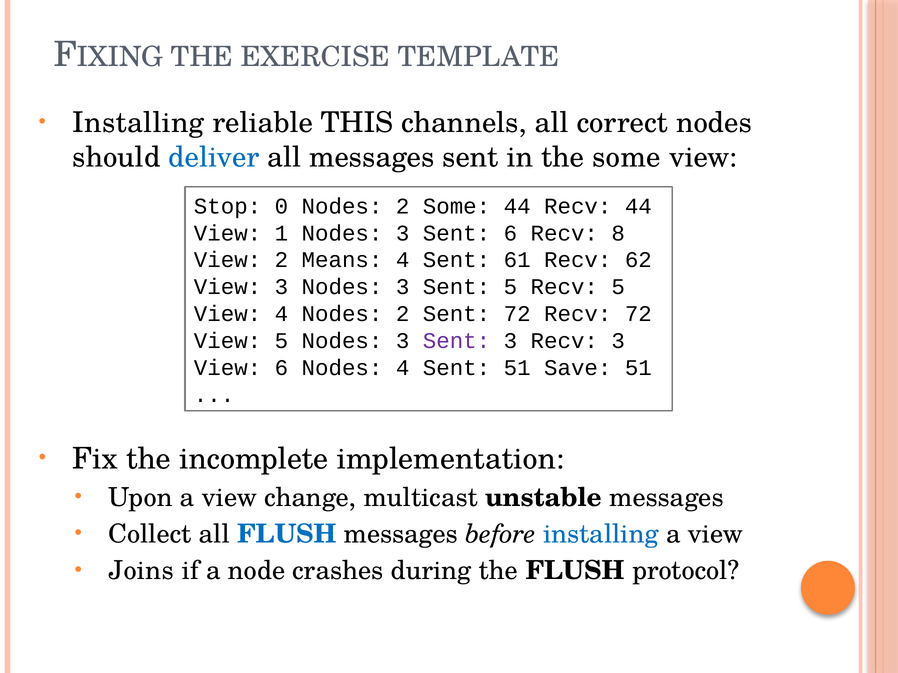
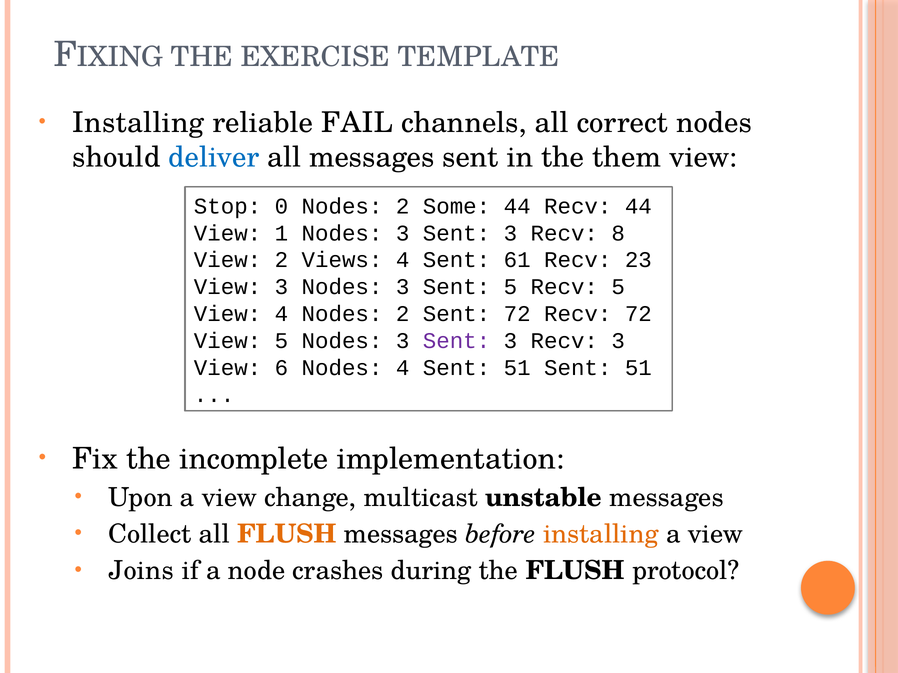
THIS: THIS -> FAIL (357, 123)
the some: some -> them (627, 157)
6: 6 -> 3 (510, 233)
Means: Means -> Views (342, 260)
62: 62 -> 23 (638, 260)
51 Save: Save -> Sent (578, 368)
FLUSH colour: blue -> orange (287, 534)
installing colour: blue -> orange (601, 534)
